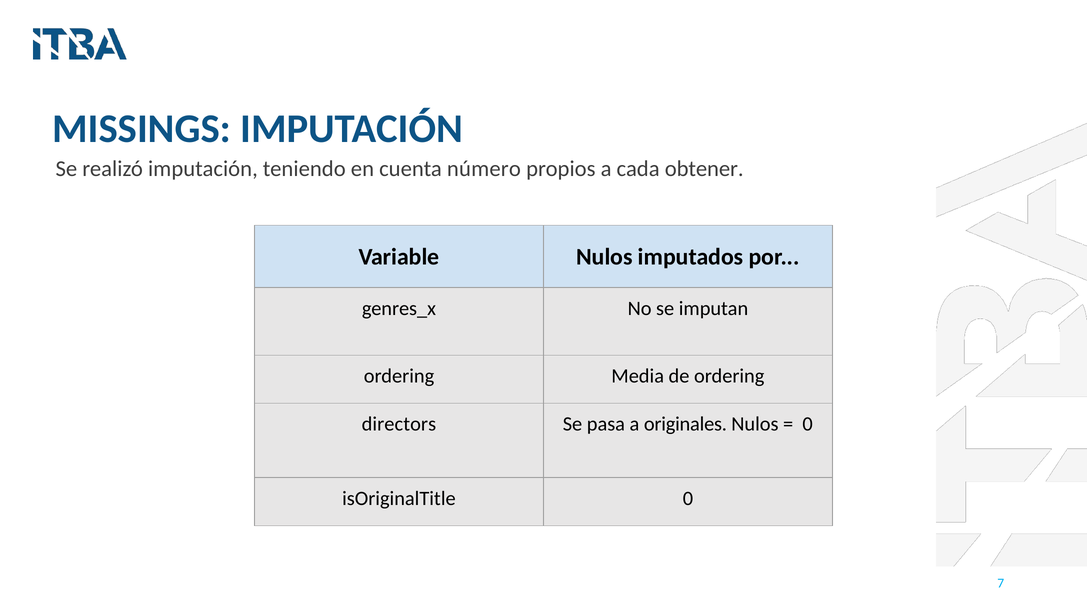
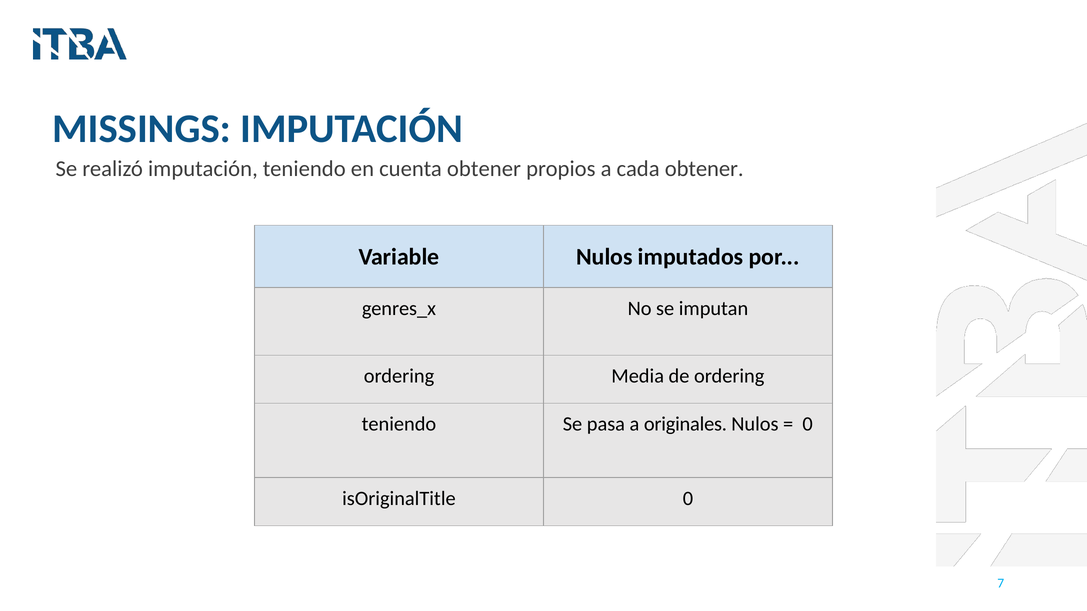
cuenta número: número -> obtener (484, 169)
directors: directors -> teniendo (399, 424)
